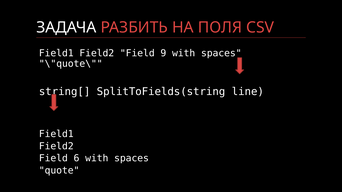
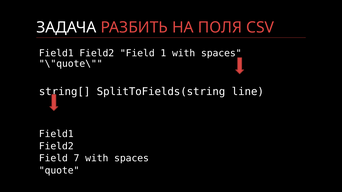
9: 9 -> 1 (163, 53)
6: 6 -> 7 (76, 159)
